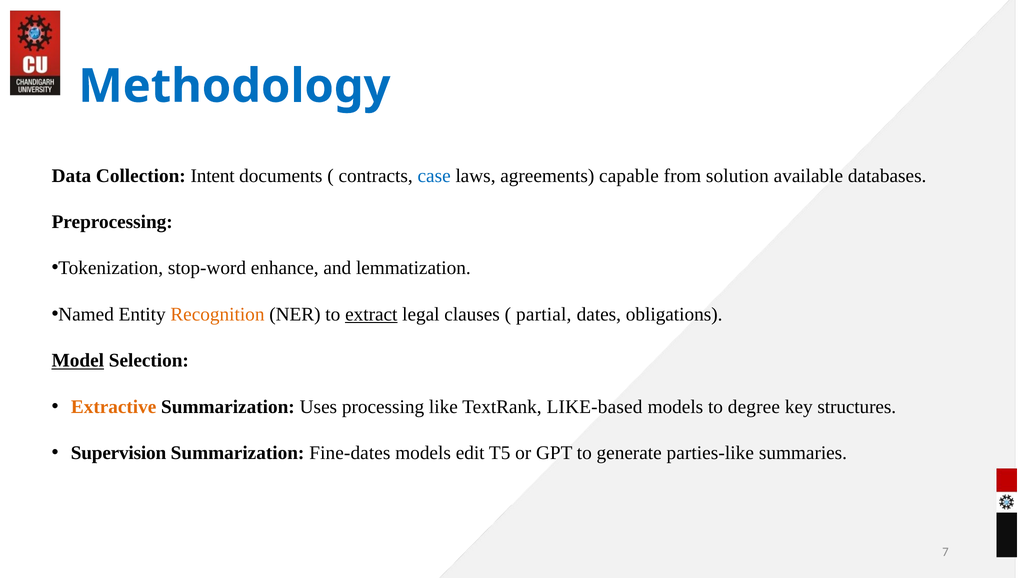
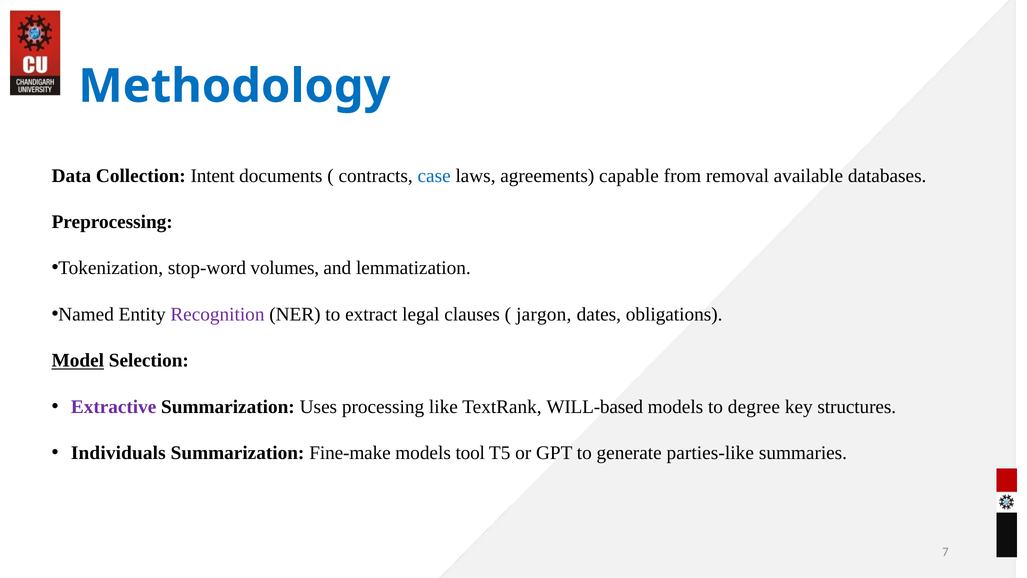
solution: solution -> removal (737, 176)
enhance: enhance -> volumes (285, 268)
Recognition colour: orange -> purple (217, 314)
extract underline: present -> none (371, 314)
partial: partial -> jargon (544, 314)
Extractive colour: orange -> purple (114, 407)
LIKE-based: LIKE-based -> WILL-based (595, 407)
Supervision: Supervision -> Individuals (118, 453)
Fine-dates: Fine-dates -> Fine-make (350, 453)
edit: edit -> tool (470, 453)
